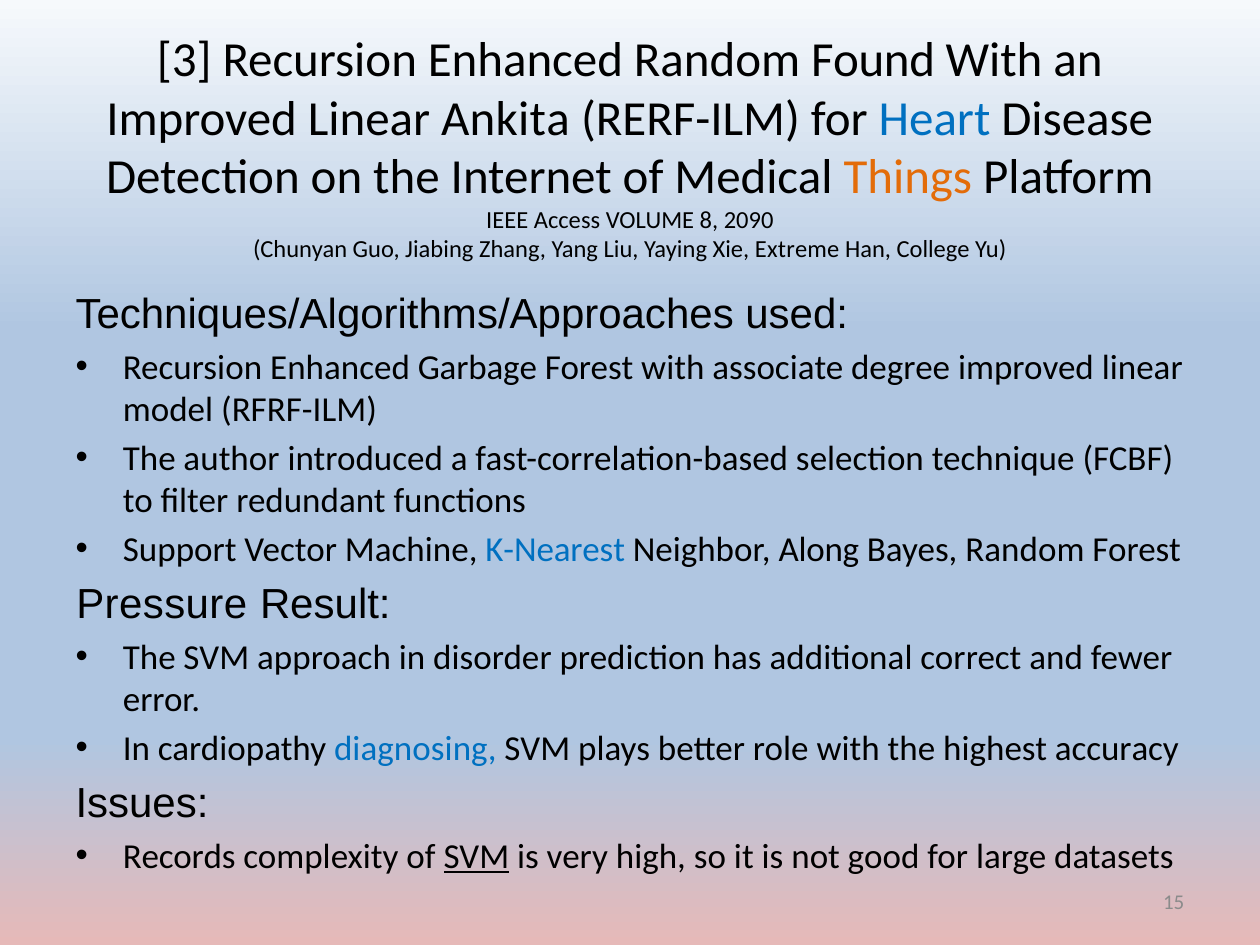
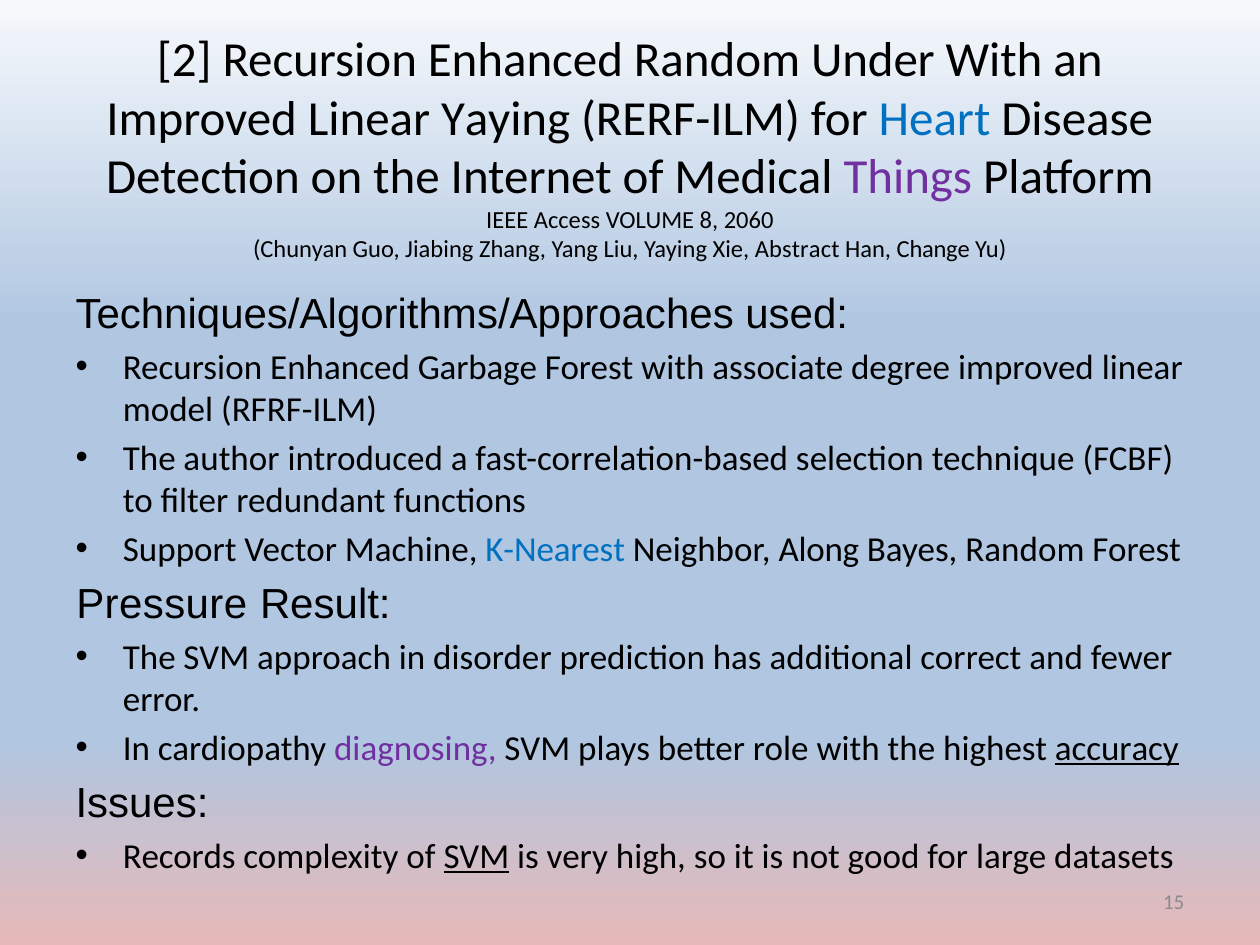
3: 3 -> 2 (184, 60)
Found: Found -> Under (873, 60)
Linear Ankita: Ankita -> Yaying (506, 119)
Things colour: orange -> purple (908, 178)
2090: 2090 -> 2060 (749, 220)
Extreme: Extreme -> Abstract (797, 250)
College: College -> Change (933, 250)
diagnosing colour: blue -> purple (415, 749)
accuracy underline: none -> present (1117, 749)
